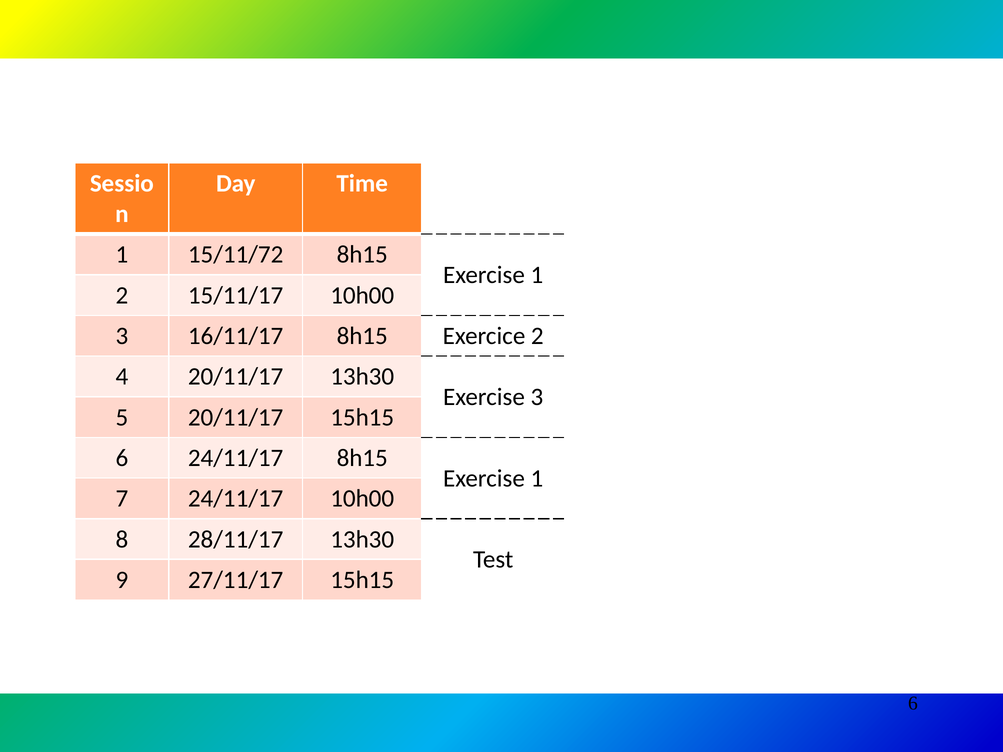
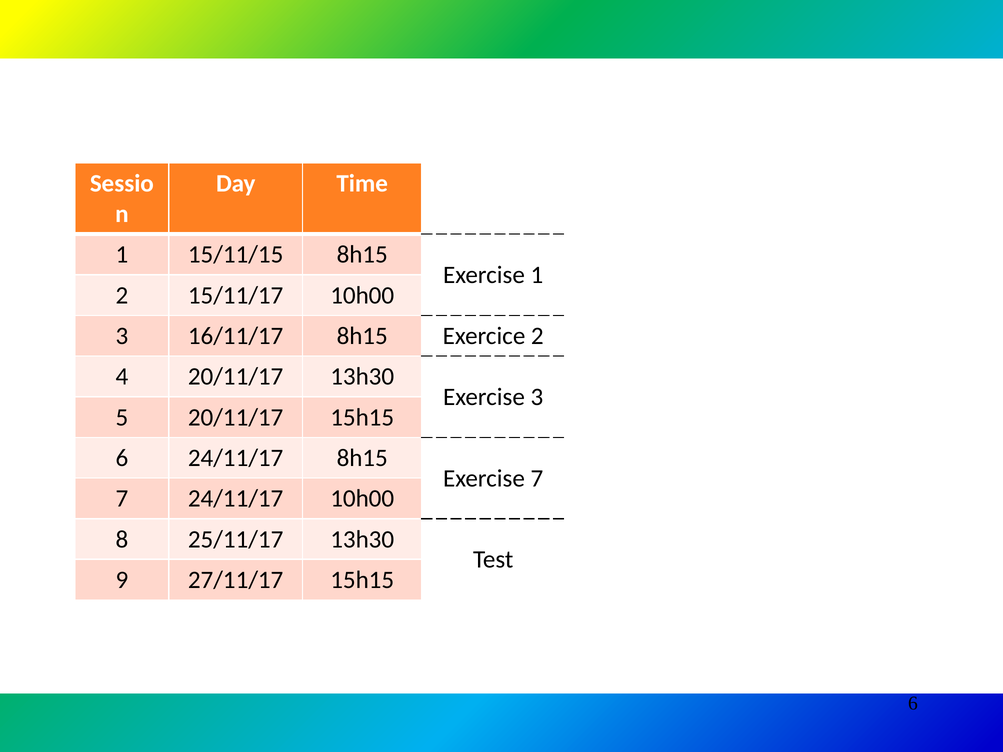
15/11/72: 15/11/72 -> 15/11/15 (236, 255)
1: 1 -> 7 (537, 478)
28/11/17: 28/11/17 -> 25/11/17 (236, 539)
